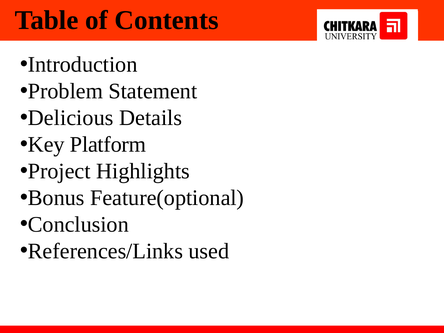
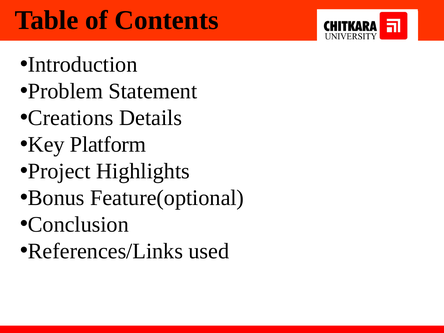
Delicious: Delicious -> Creations (71, 118)
